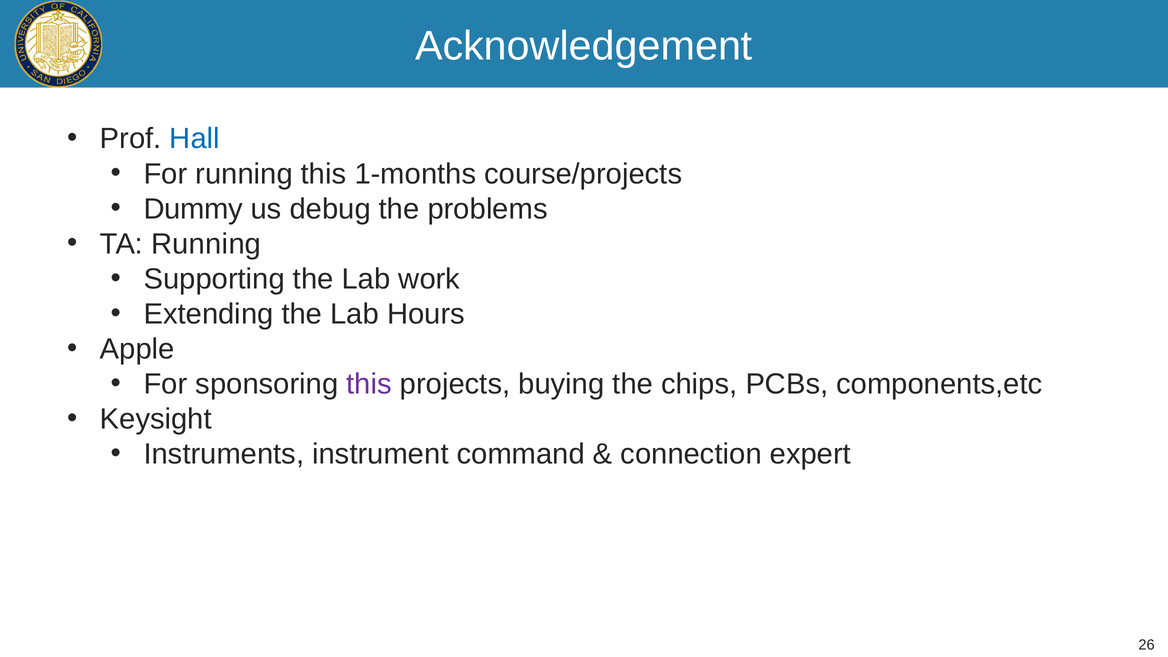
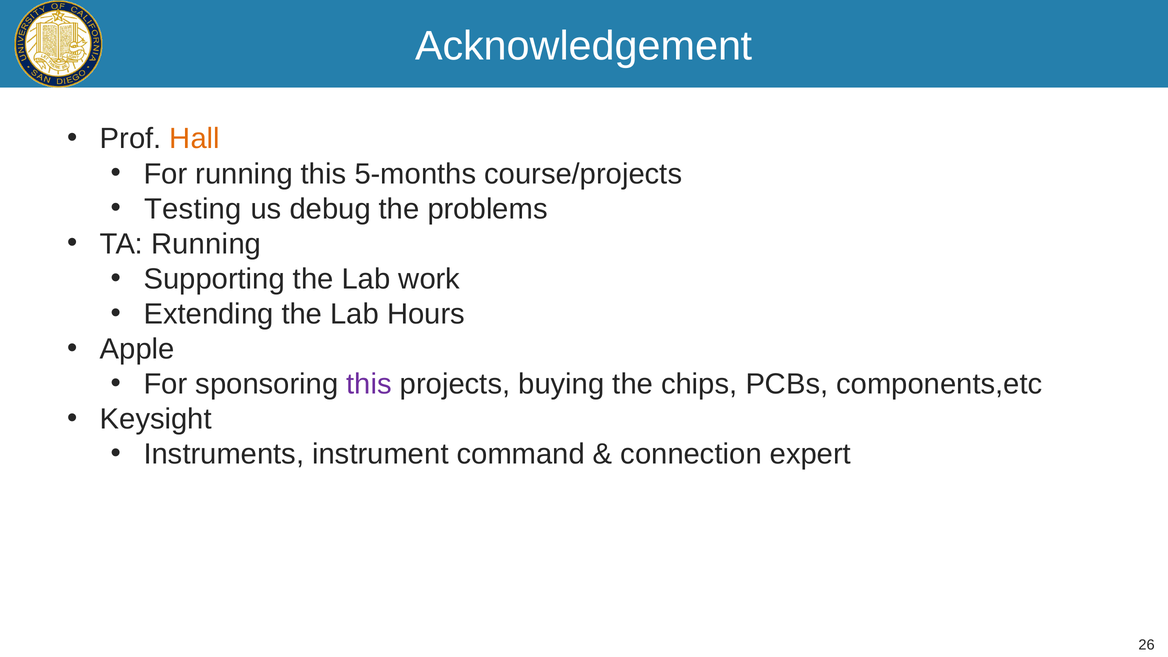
Hall colour: blue -> orange (195, 139)
1-months: 1-months -> 5-months (415, 174)
Dummy: Dummy -> Testing (193, 209)
